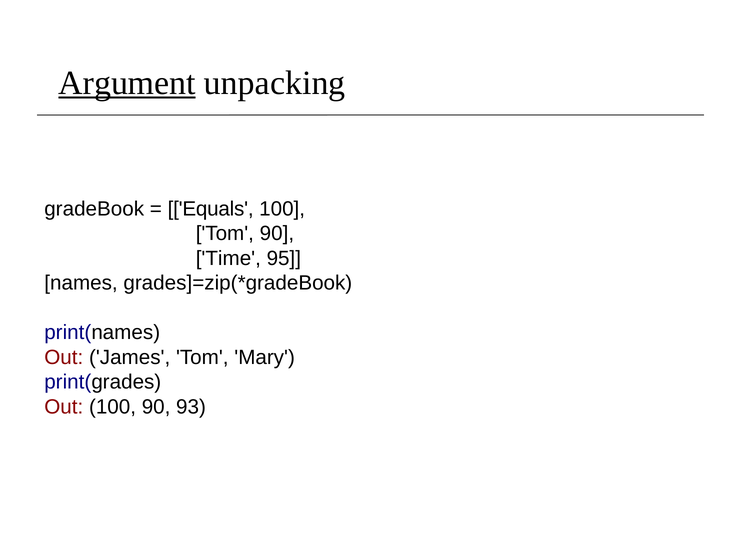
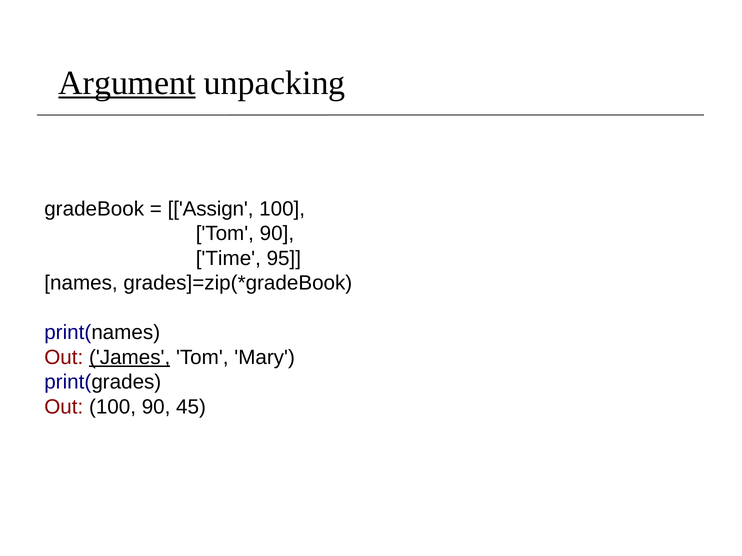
Equals: Equals -> Assign (211, 209)
James underline: none -> present (130, 358)
93: 93 -> 45 (191, 407)
